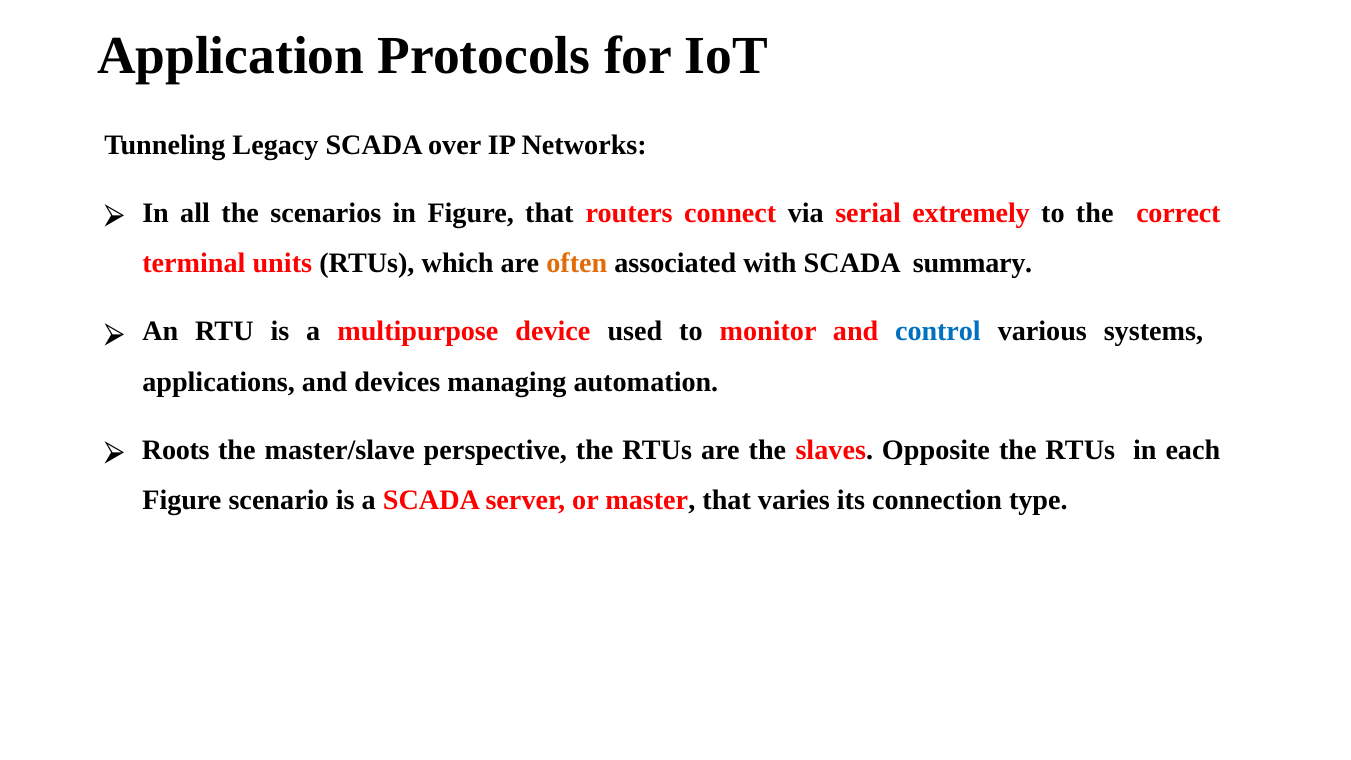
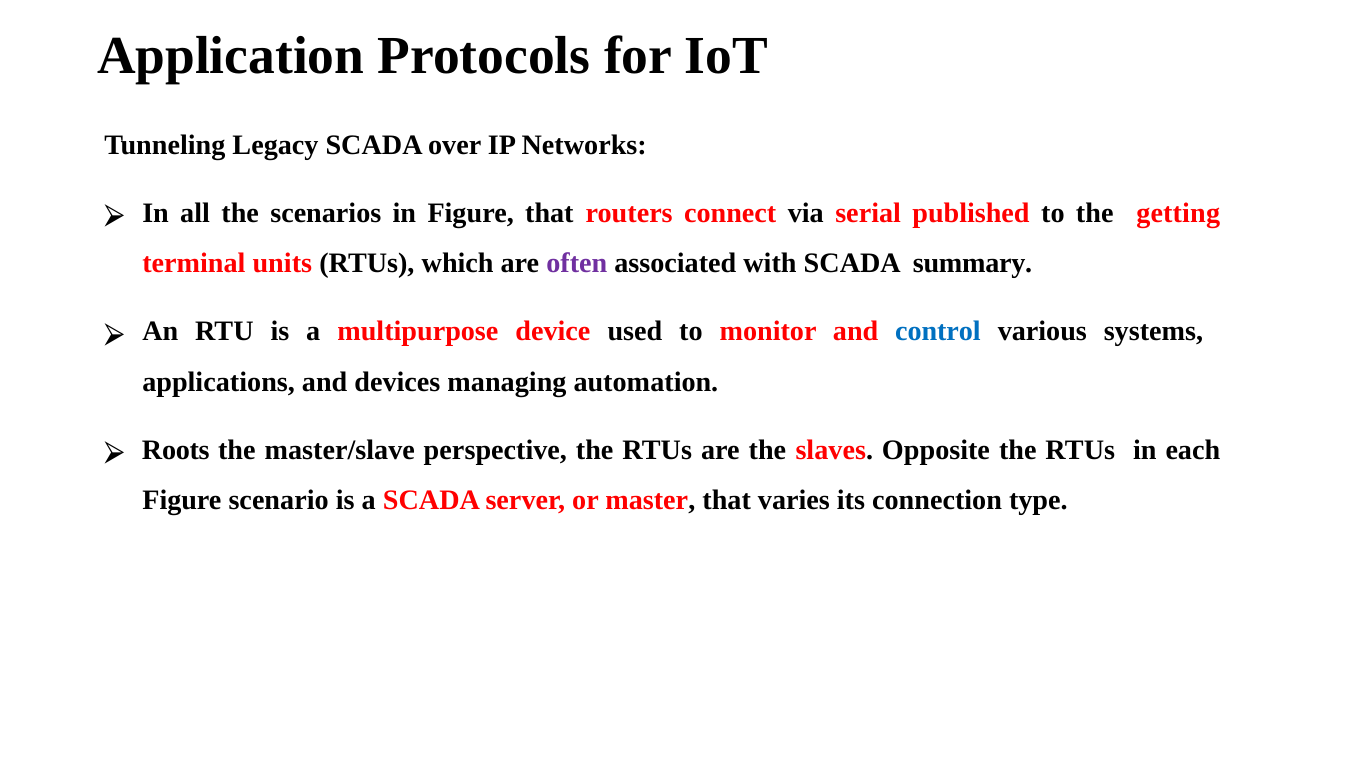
extremely: extremely -> published (971, 213)
correct: correct -> getting (1178, 213)
often colour: orange -> purple (577, 264)
